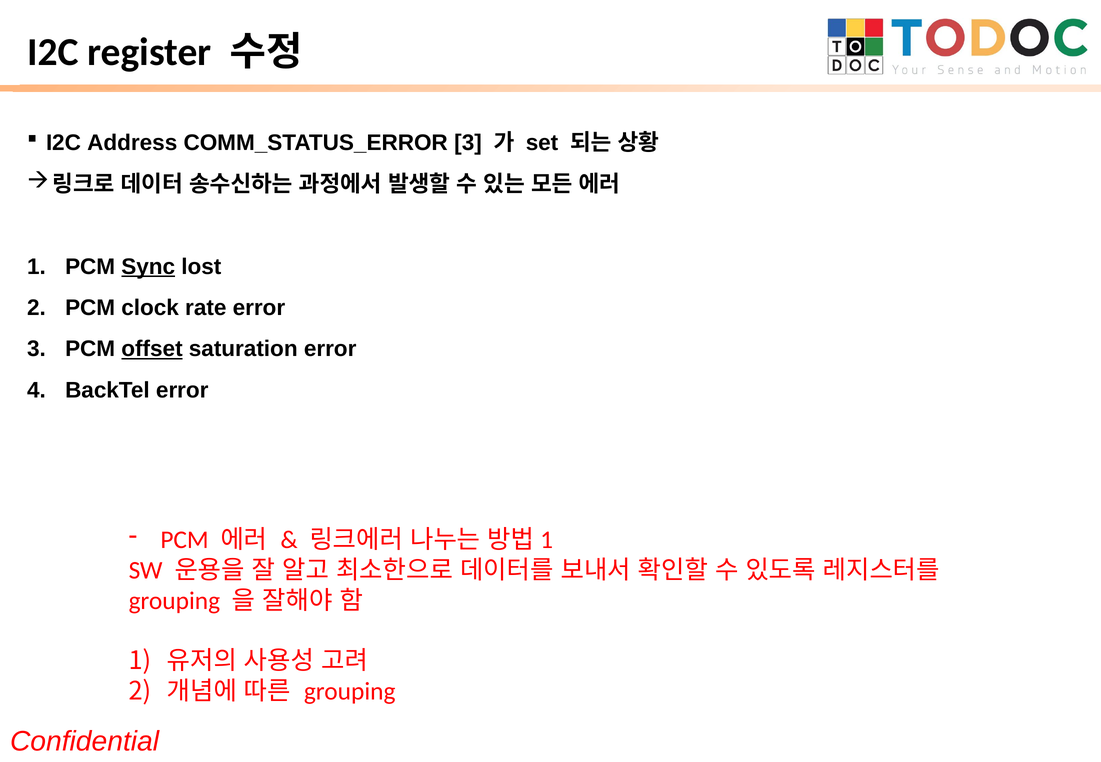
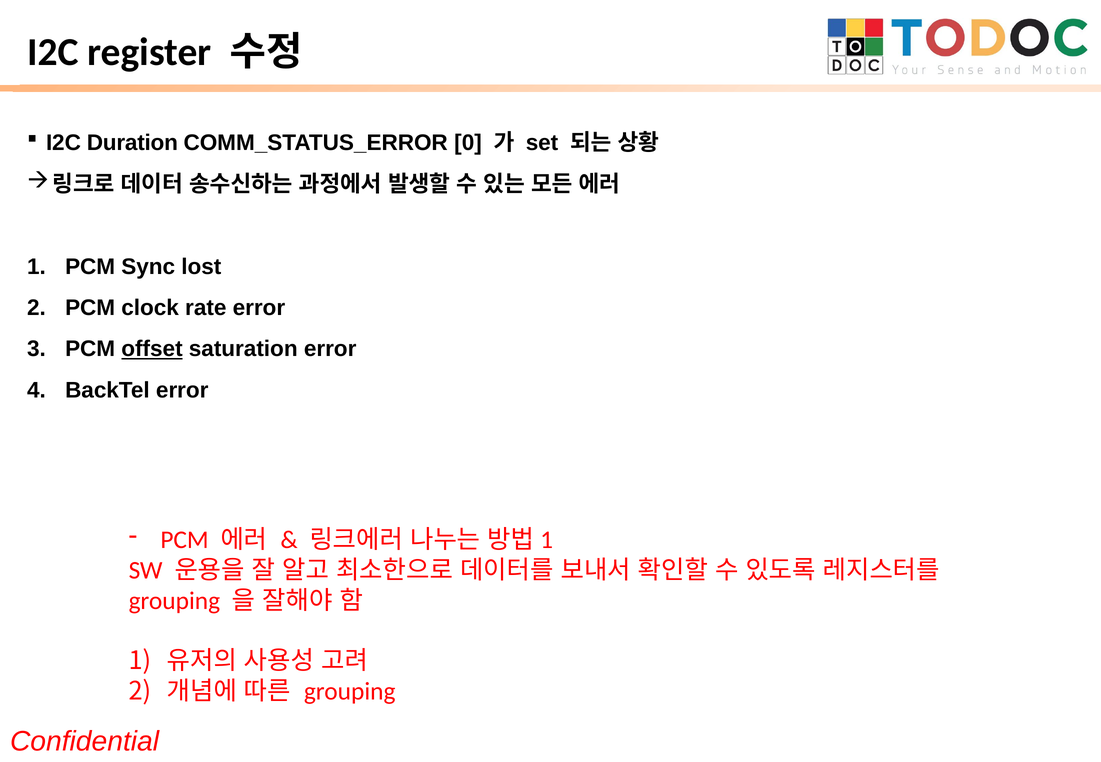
Address: Address -> Duration (132, 143)
COMM_STATUS_ERROR 3: 3 -> 0 (468, 143)
Sync underline: present -> none (148, 267)
